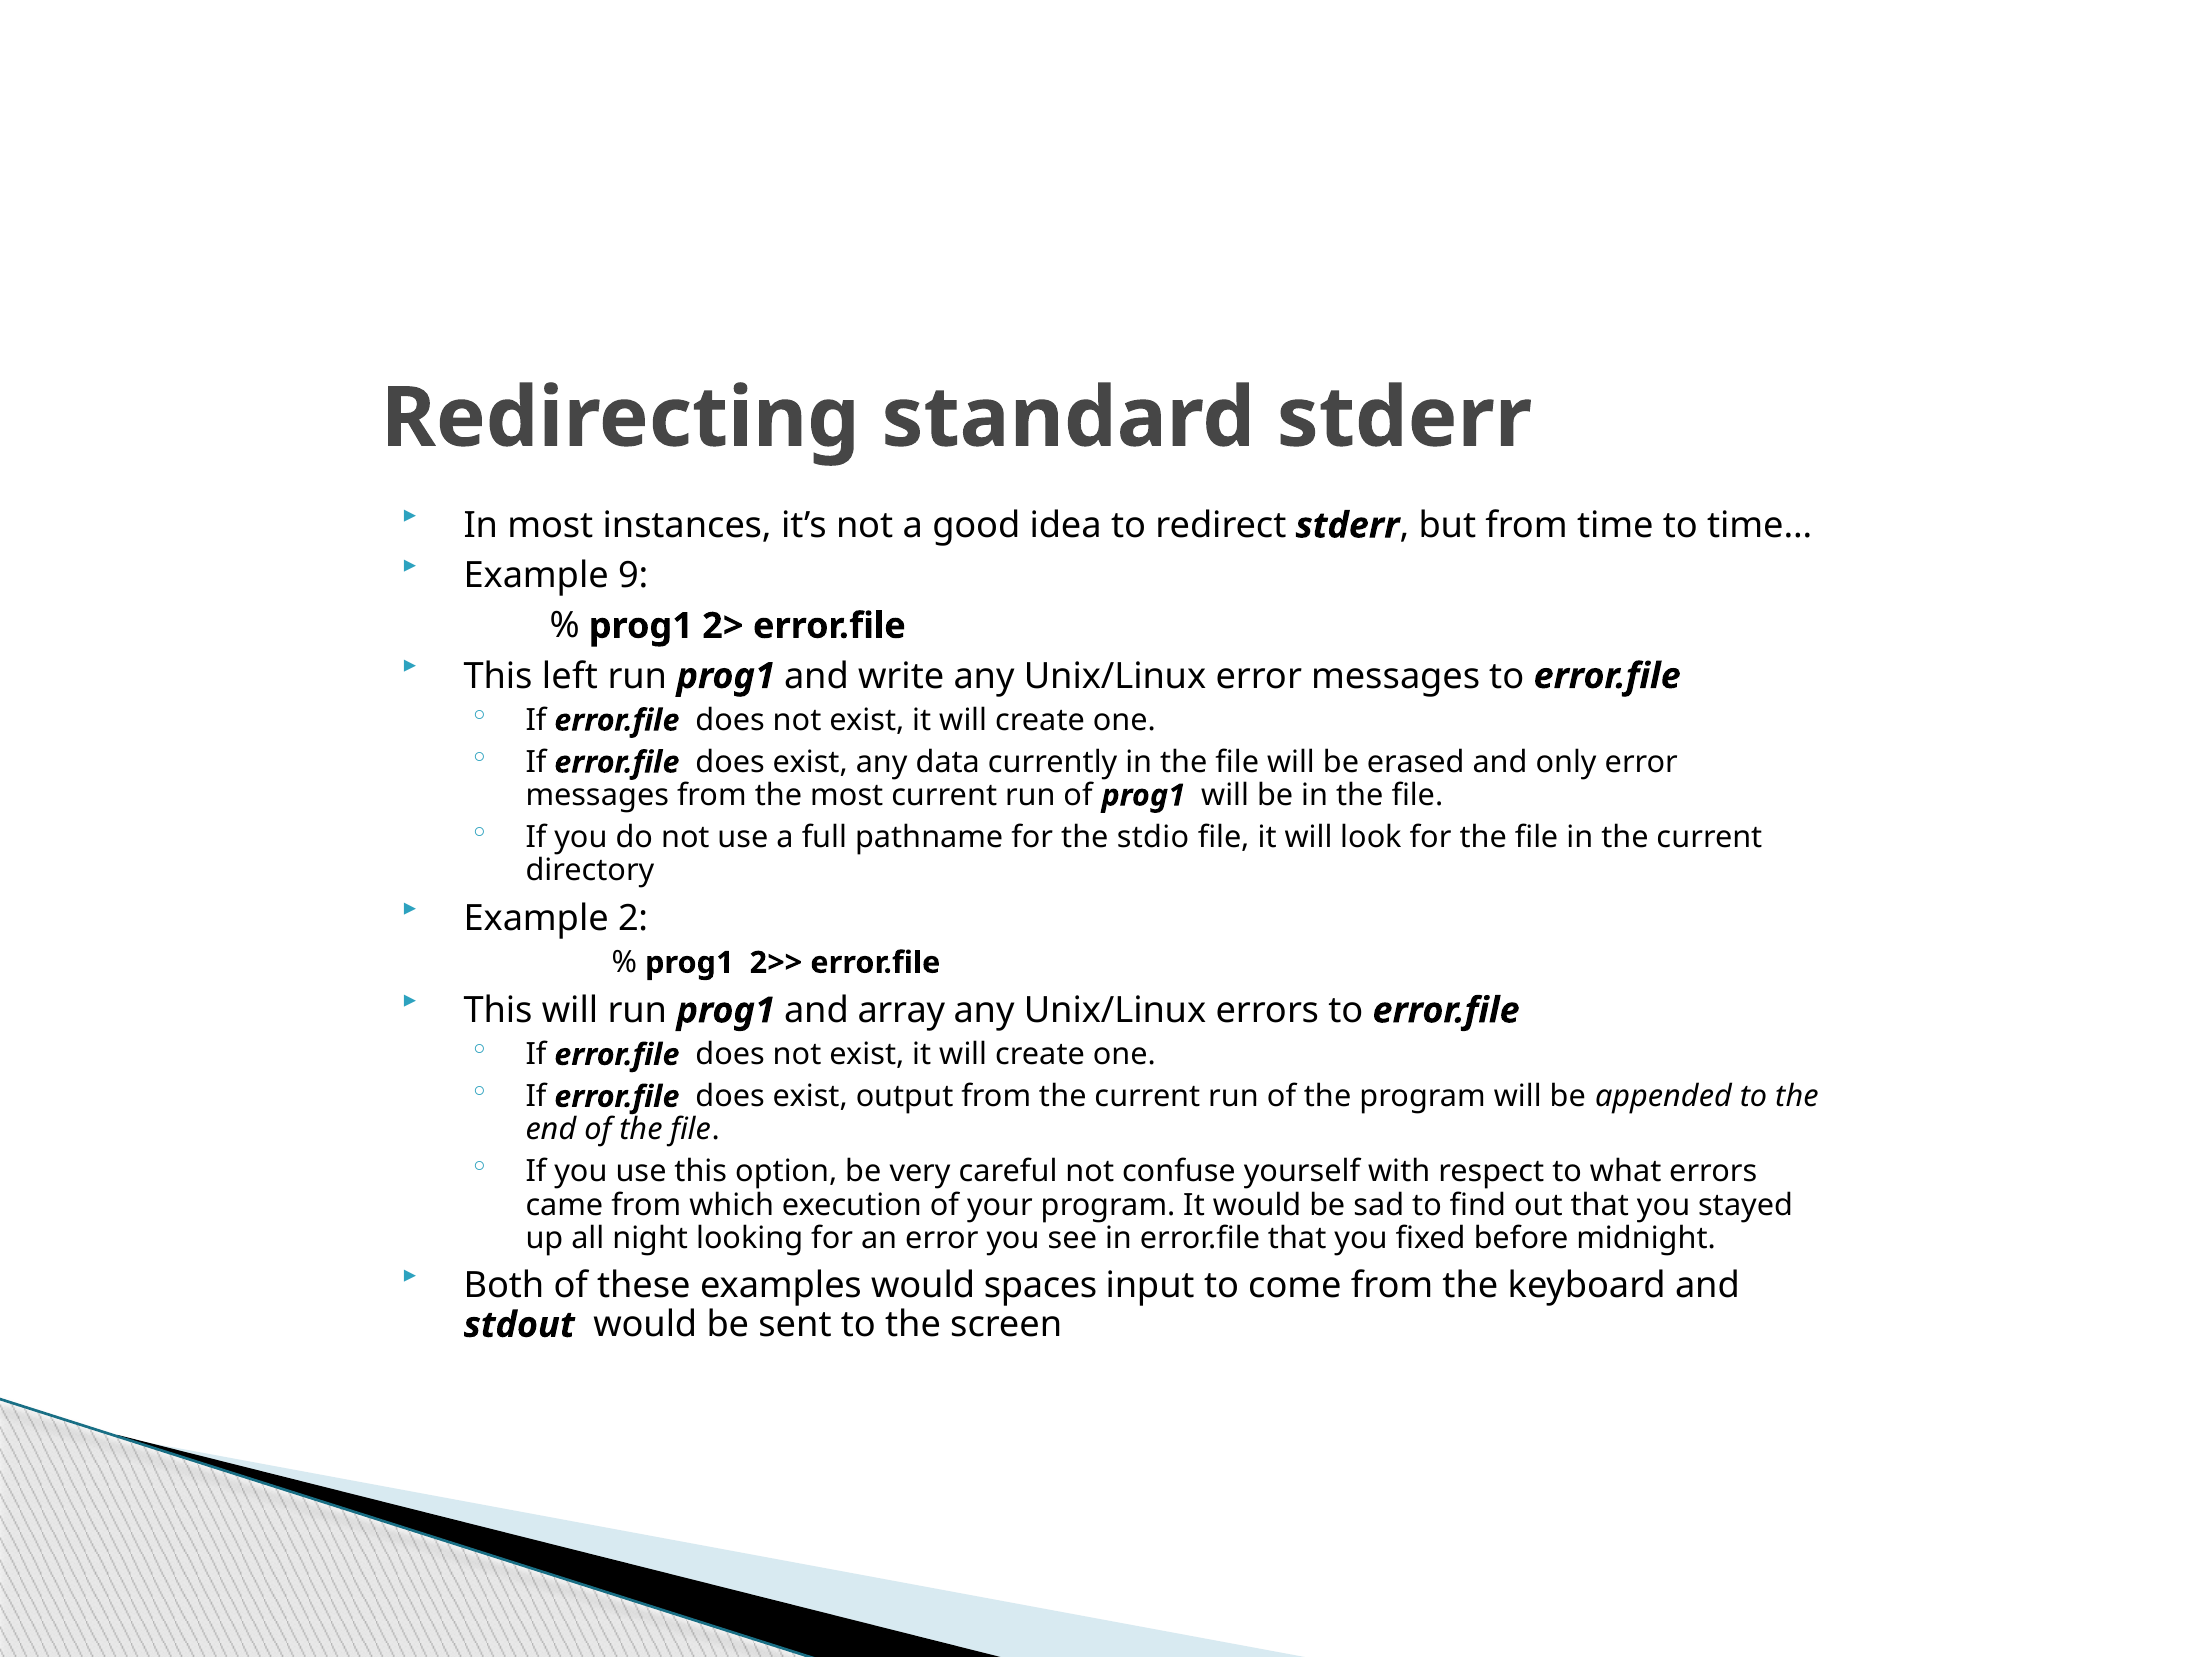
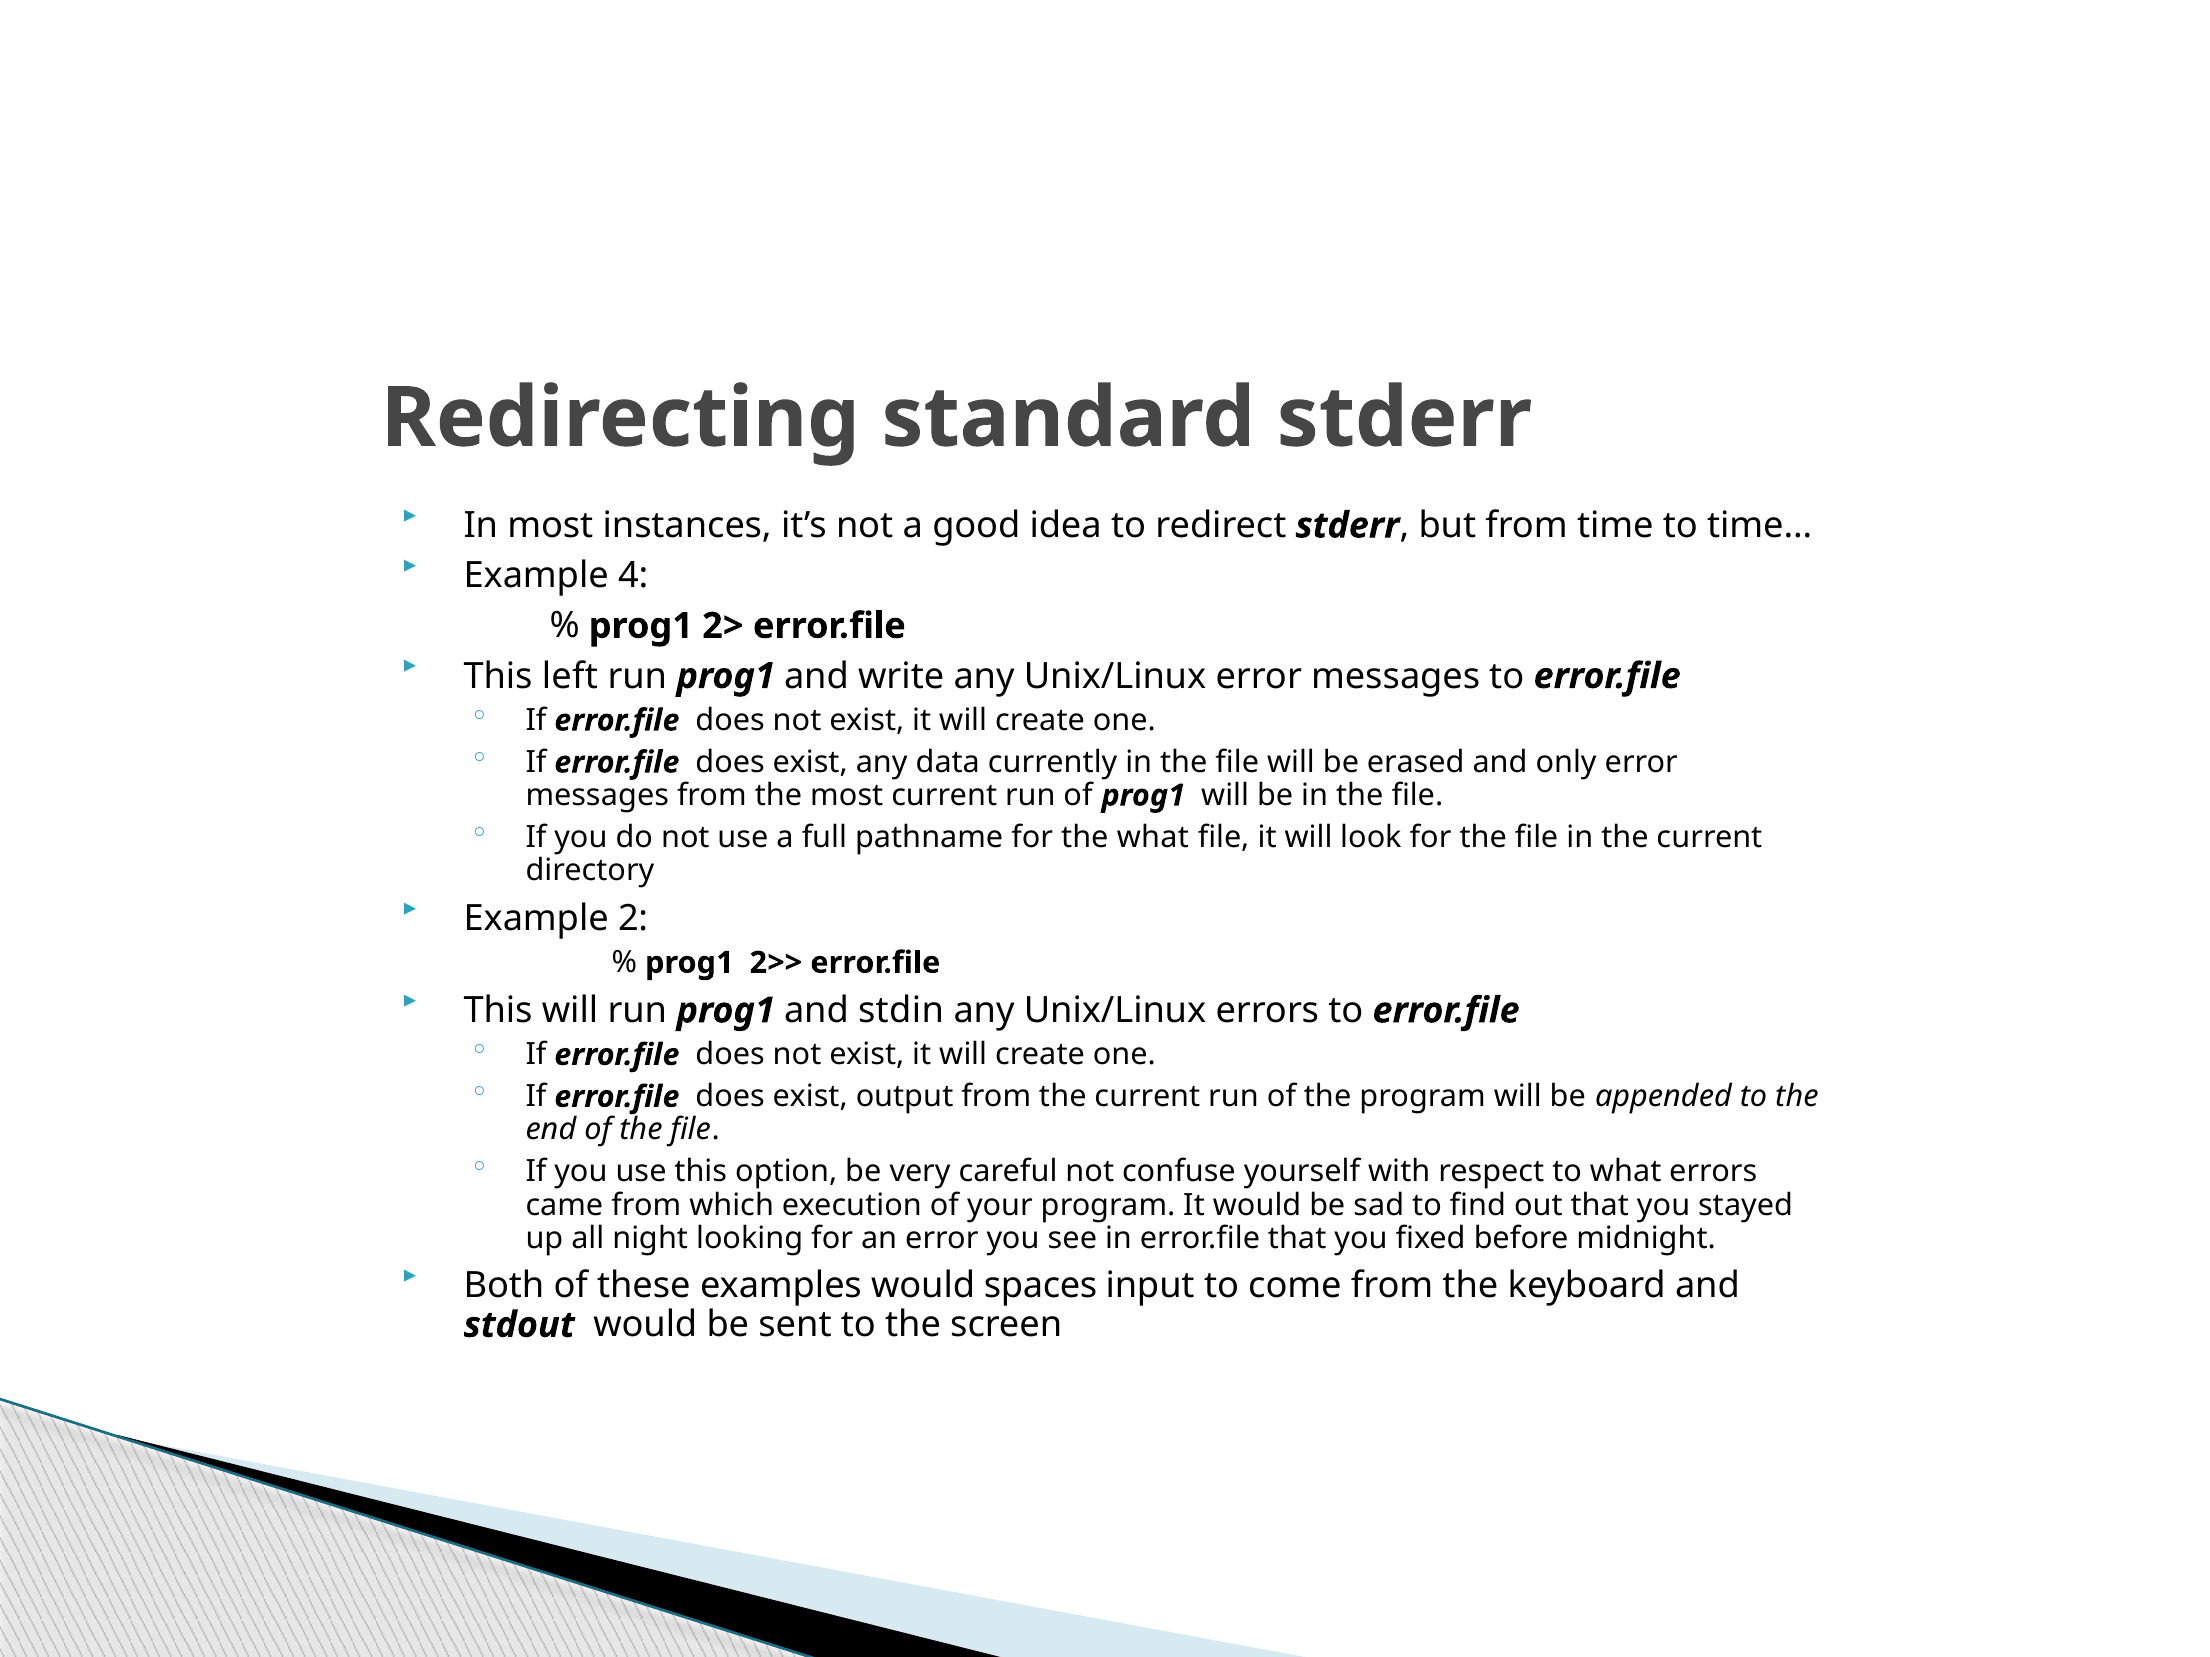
9: 9 -> 4 (633, 576)
the stdio: stdio -> what (1153, 838)
array: array -> stdin (901, 1011)
